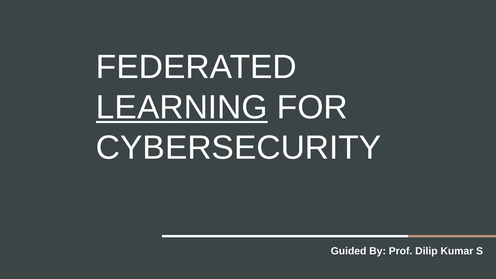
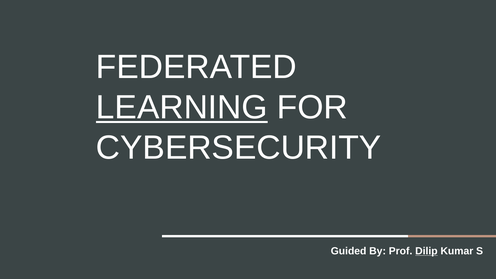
Dilip underline: none -> present (426, 251)
